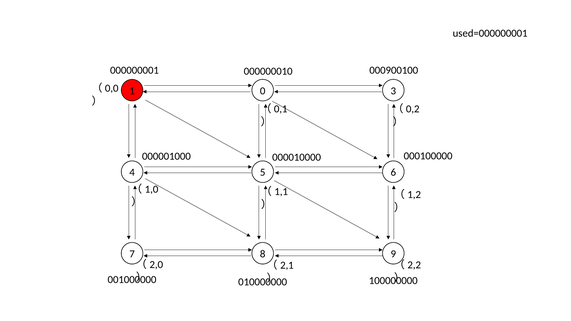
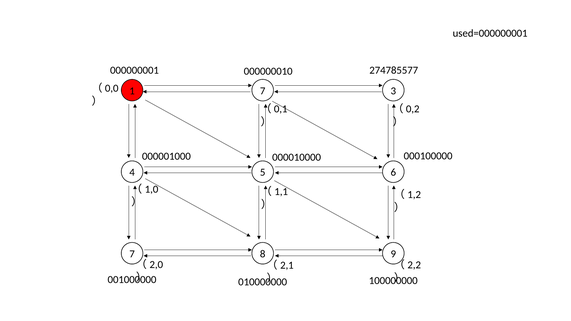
000900100: 000900100 -> 274785577 (394, 70)
1 0: 0 -> 7 (263, 91)
